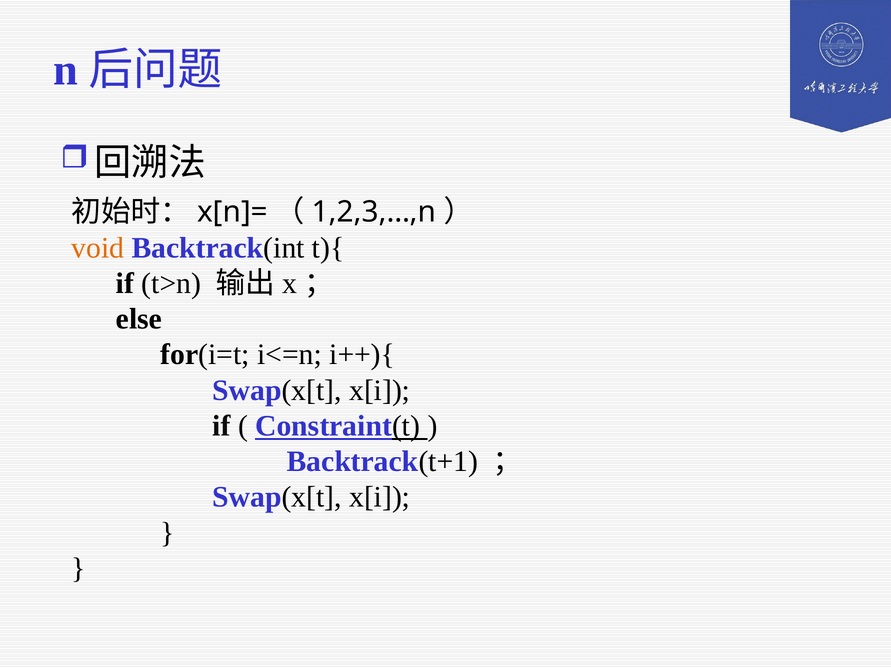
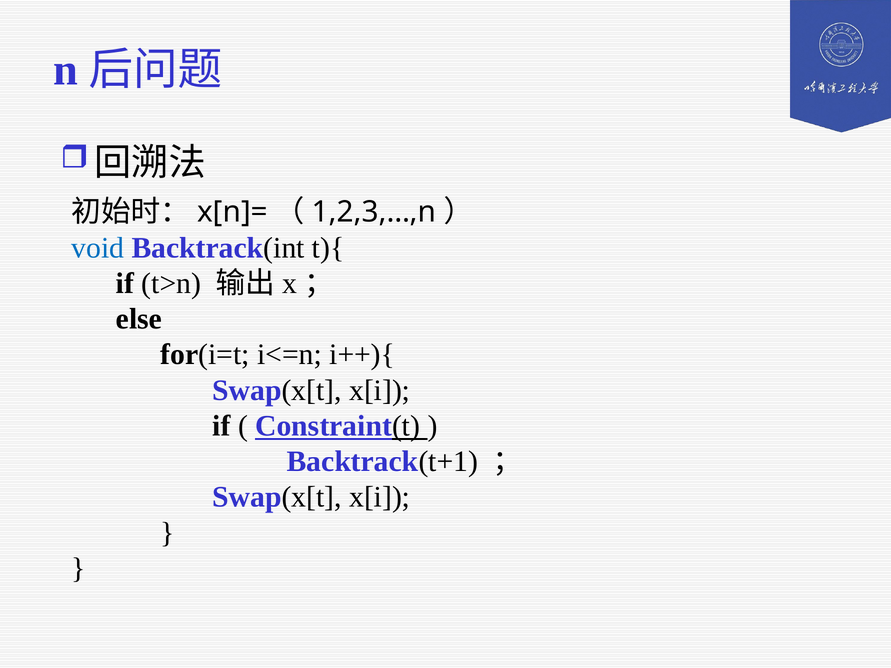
void colour: orange -> blue (98, 248)
